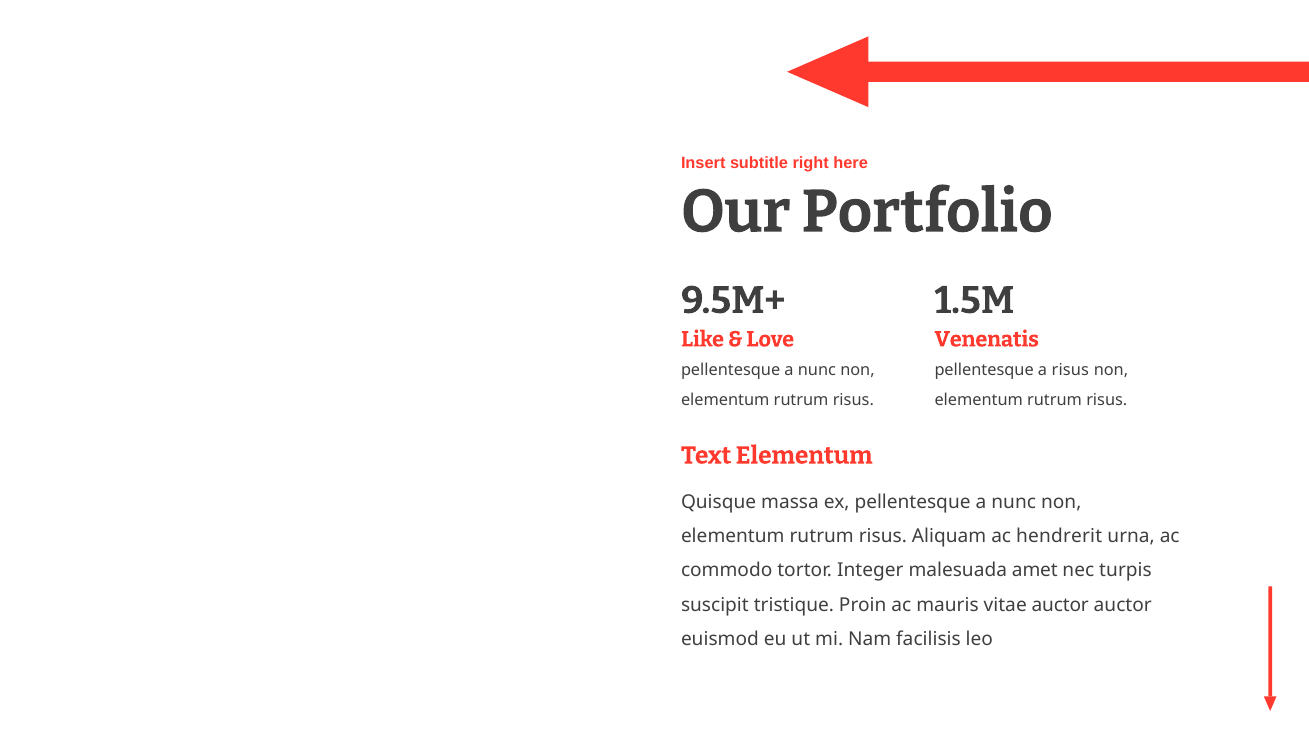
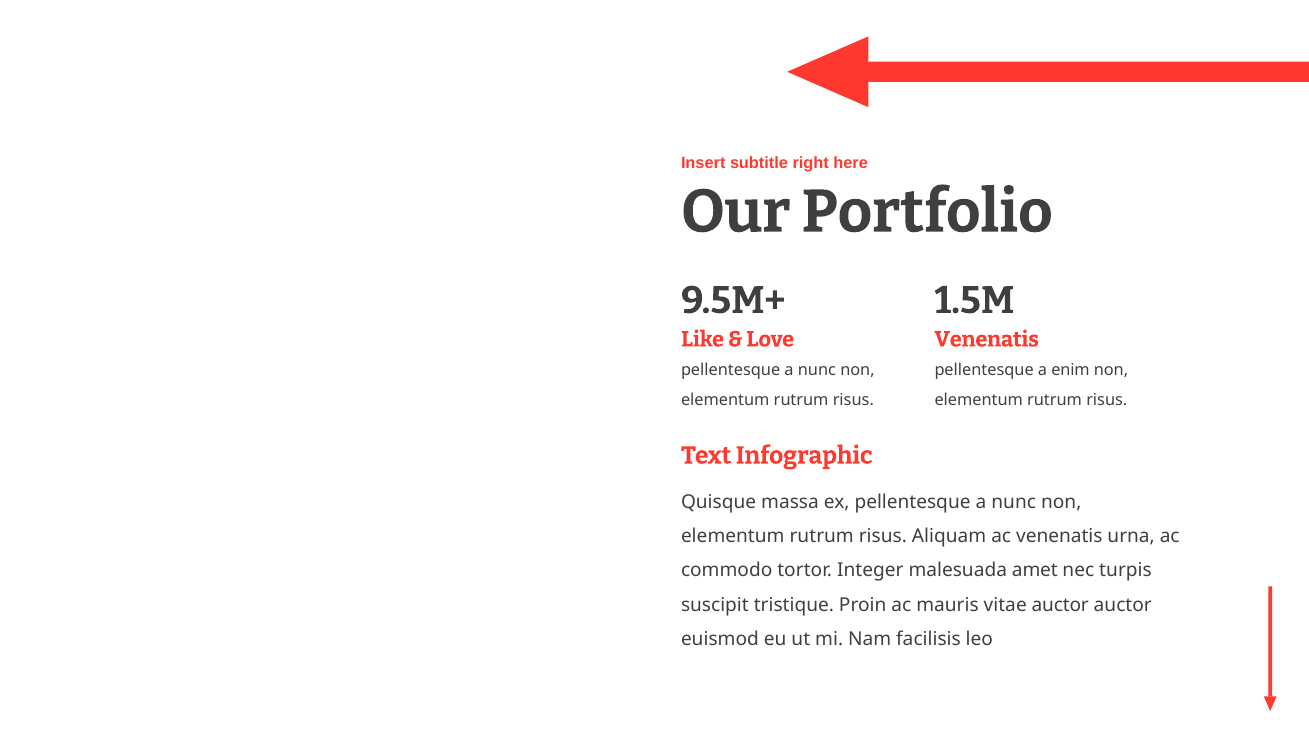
a risus: risus -> enim (1071, 371)
Text Elementum: Elementum -> Infographic (804, 456)
ac hendrerit: hendrerit -> venenatis (1059, 536)
